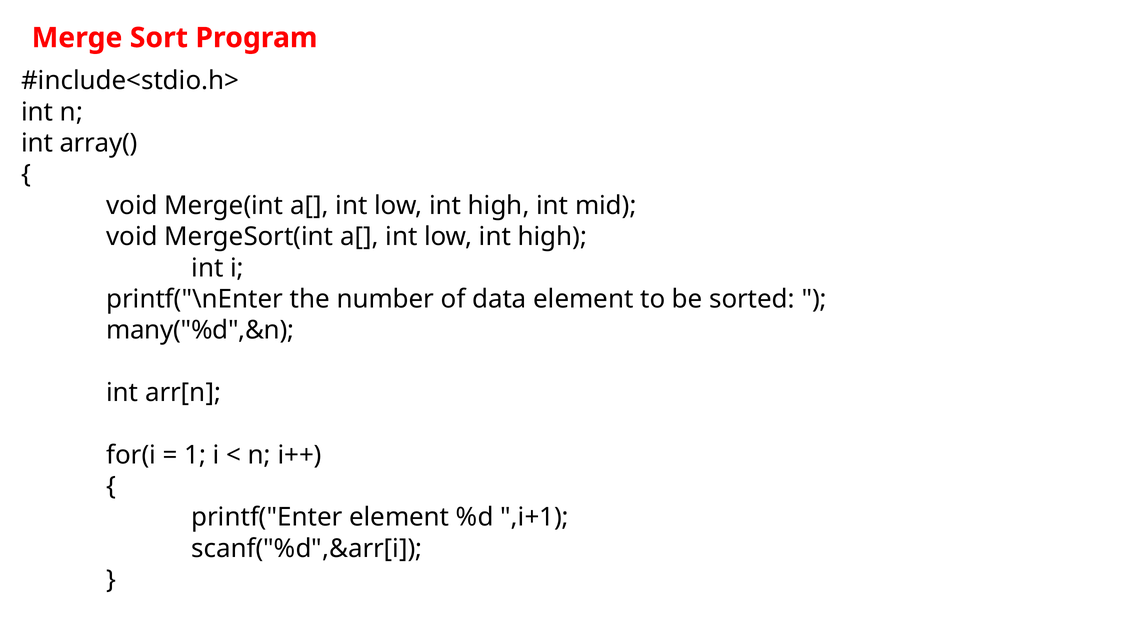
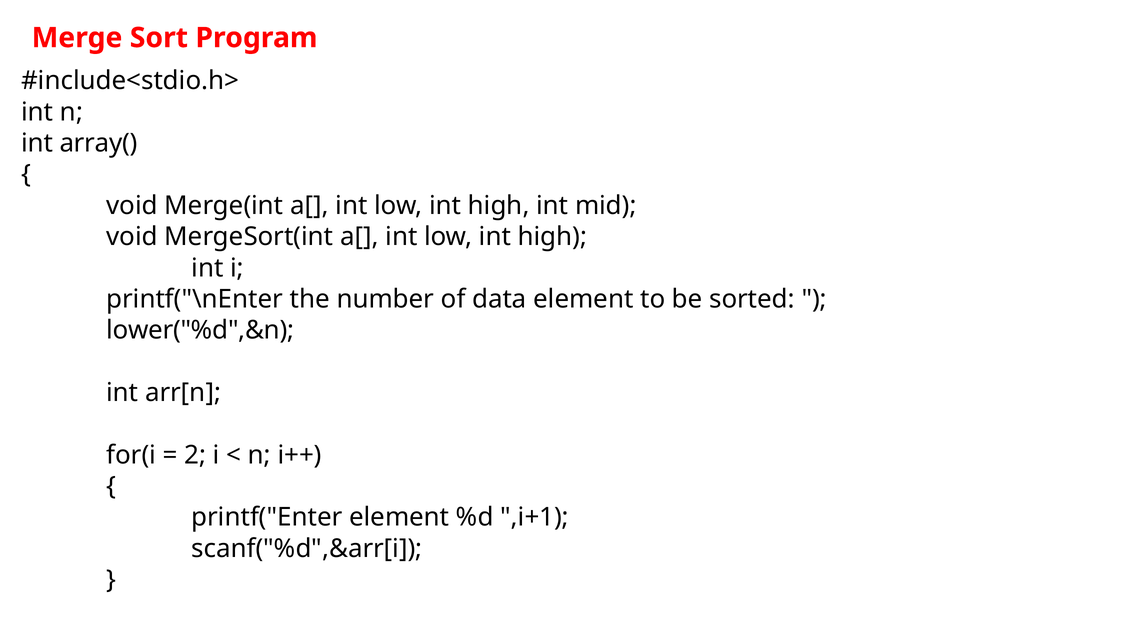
many("%d",&n: many("%d",&n -> lower("%d",&n (200, 330)
1: 1 -> 2 (195, 455)
